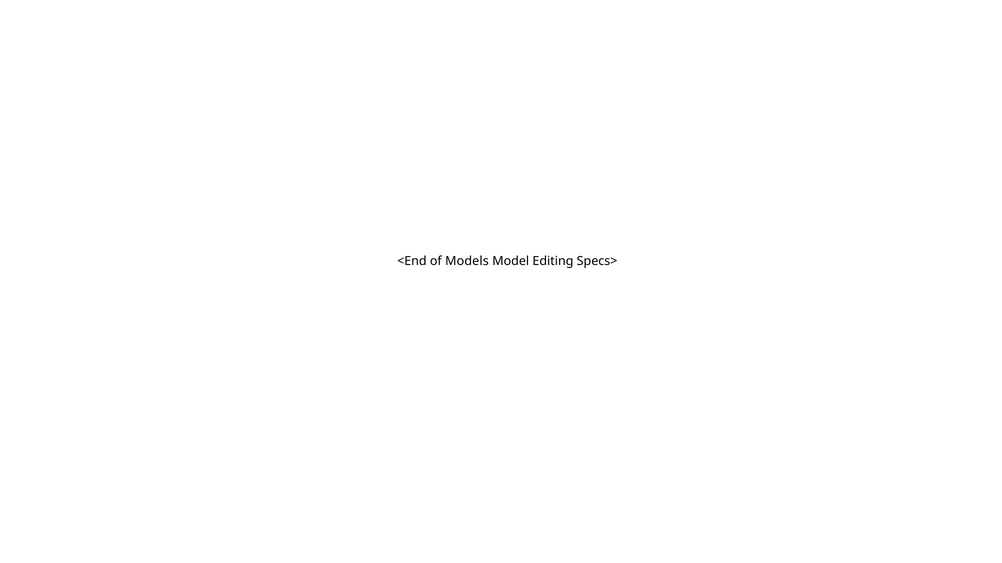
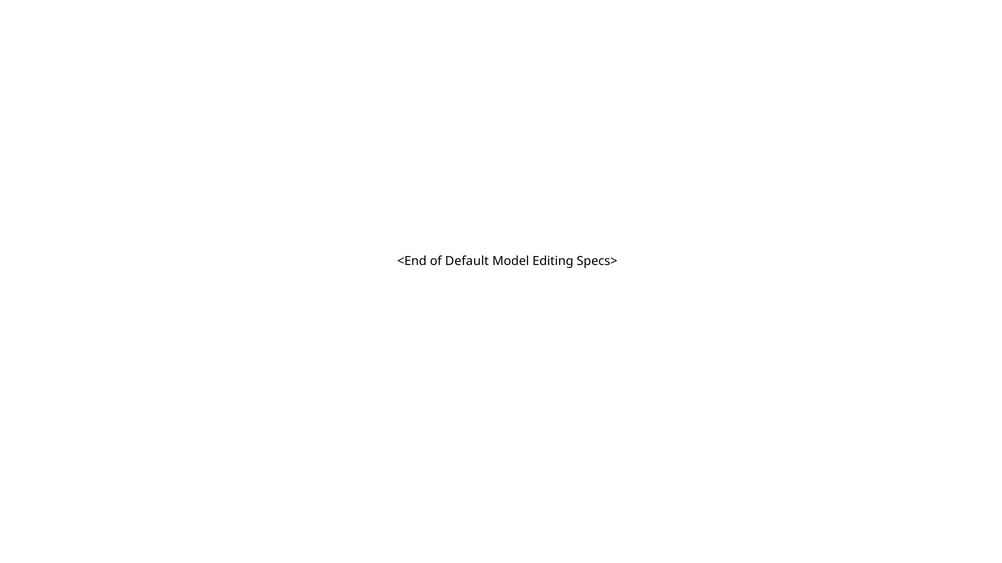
Models: Models -> Default (467, 261)
